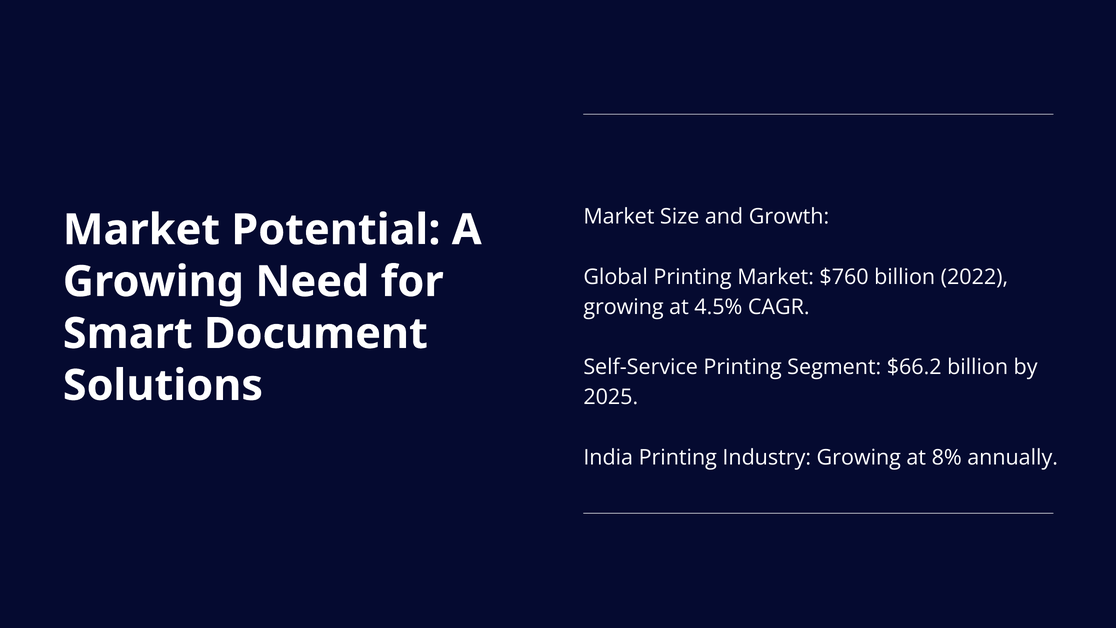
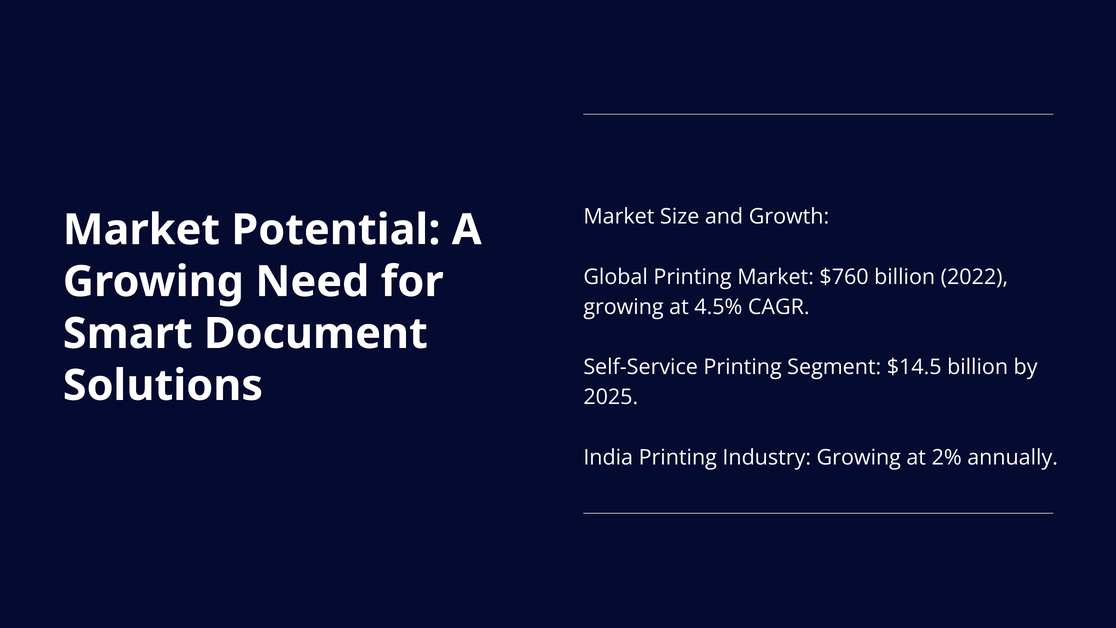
$66.2: $66.2 -> $14.5 (914, 367)
8%: 8% -> 2% (947, 457)
